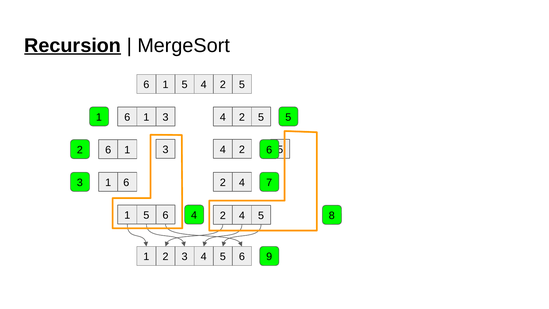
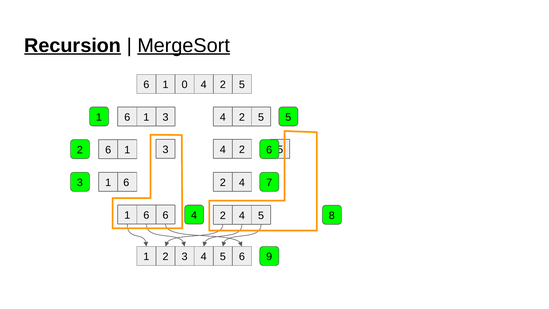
MergeSort underline: none -> present (184, 45)
6 1 5: 5 -> 0 (185, 85)
5: 5 -> 6 (146, 215)
